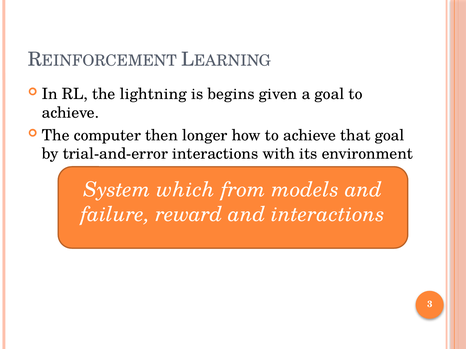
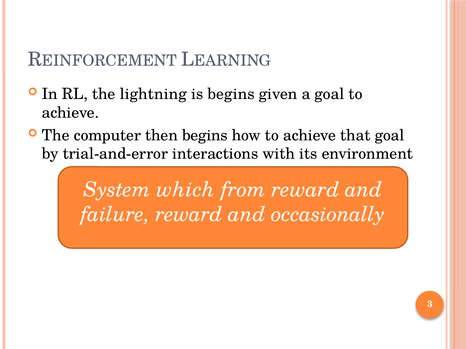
then longer: longer -> begins (205, 135)
from models: models -> reward (305, 190)
and interactions: interactions -> occasionally (328, 215)
